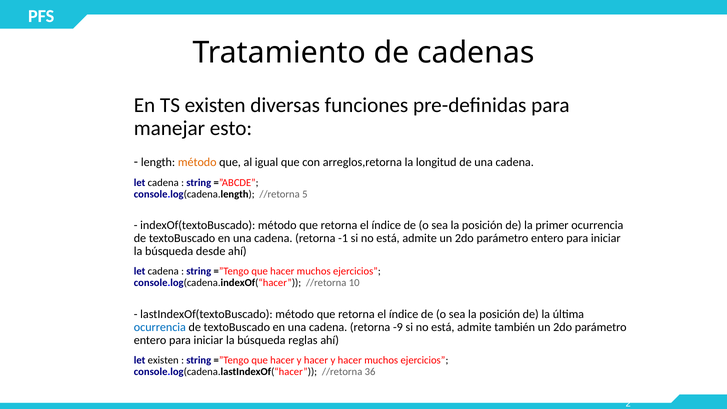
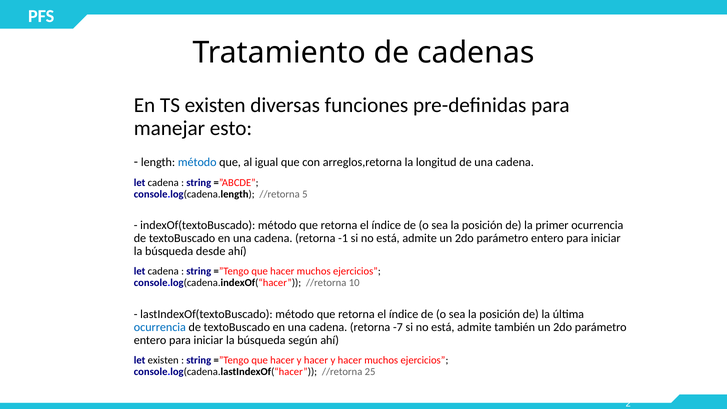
método colour: orange -> blue (197, 162)
-9: -9 -> -7 (398, 327)
reglas: reglas -> según (303, 340)
36: 36 -> 25 (370, 371)
